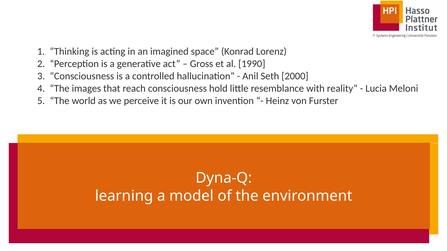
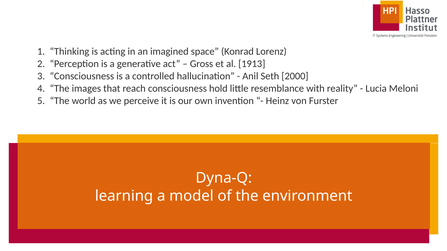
1990: 1990 -> 1913 (252, 64)
